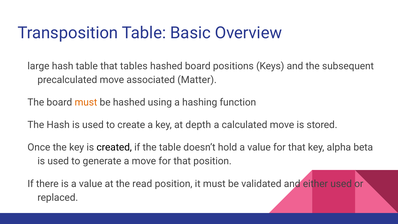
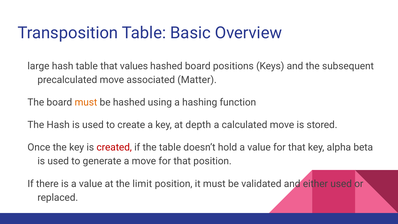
tables: tables -> values (134, 66)
created colour: black -> red (114, 147)
read: read -> limit (142, 184)
